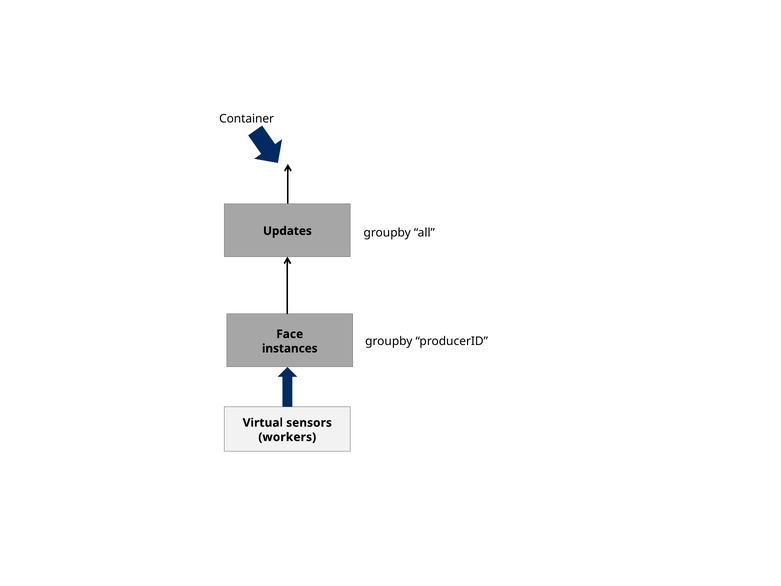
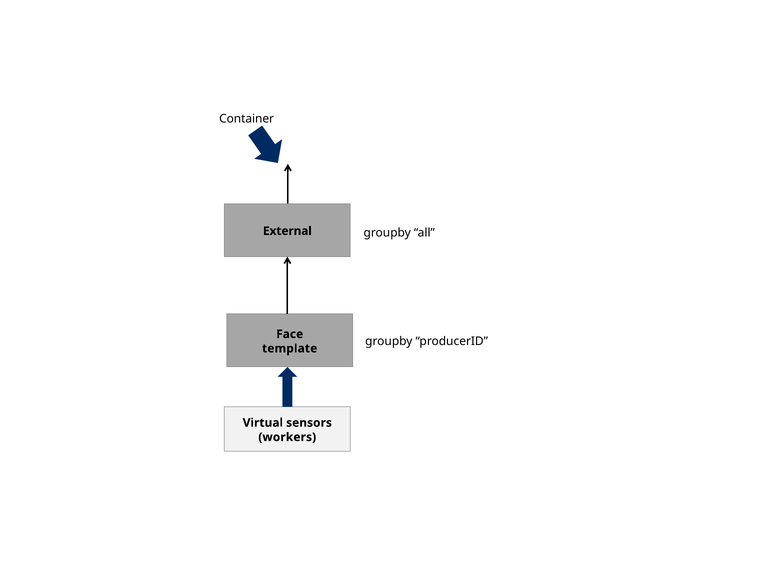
Updates: Updates -> External (287, 231)
instances: instances -> template (290, 348)
